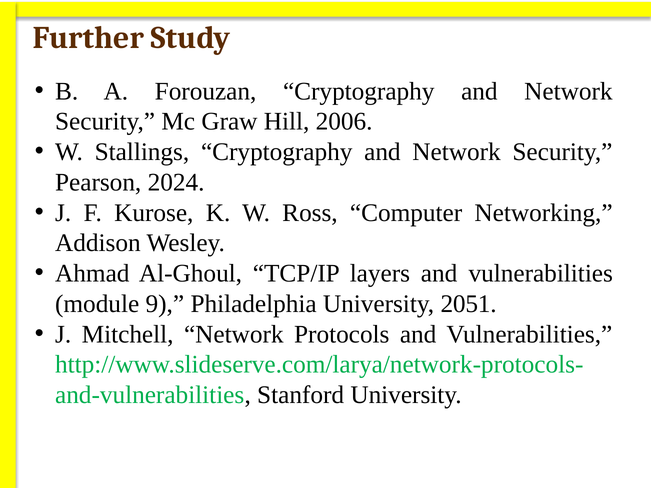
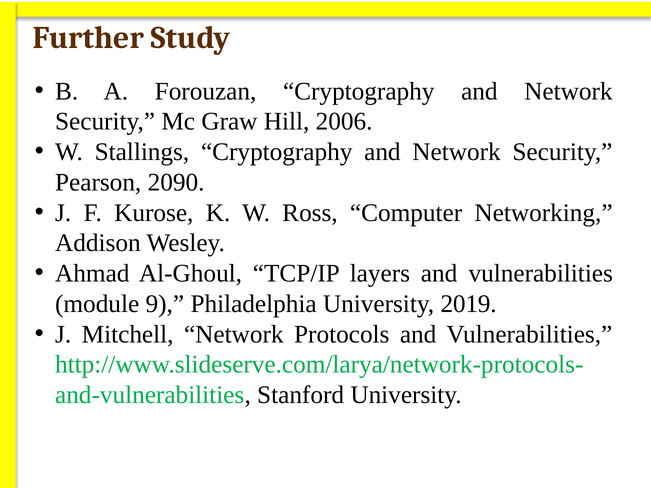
2024: 2024 -> 2090 (176, 182)
2051: 2051 -> 2019 (469, 304)
